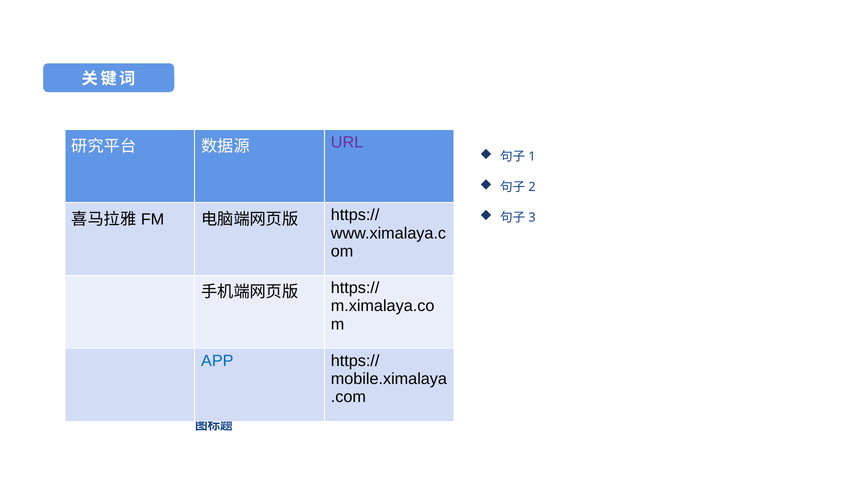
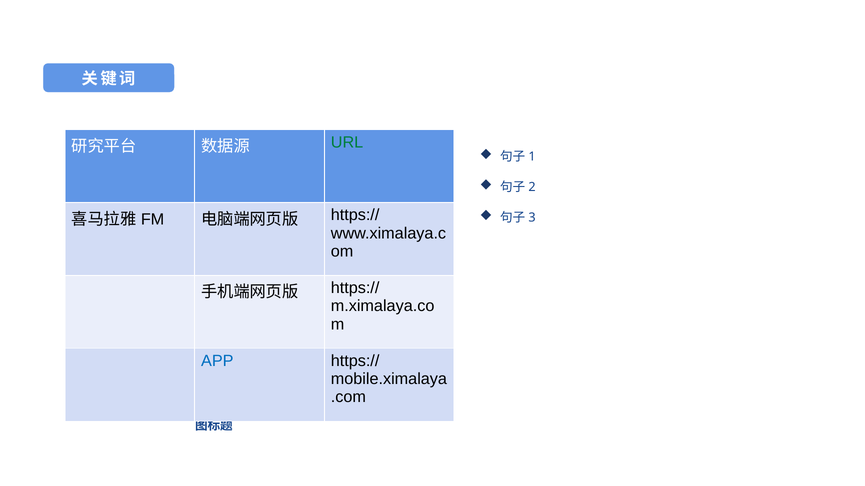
URL colour: purple -> green (347, 142)
